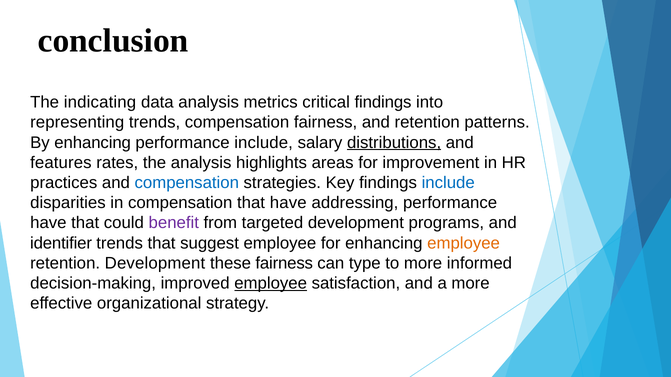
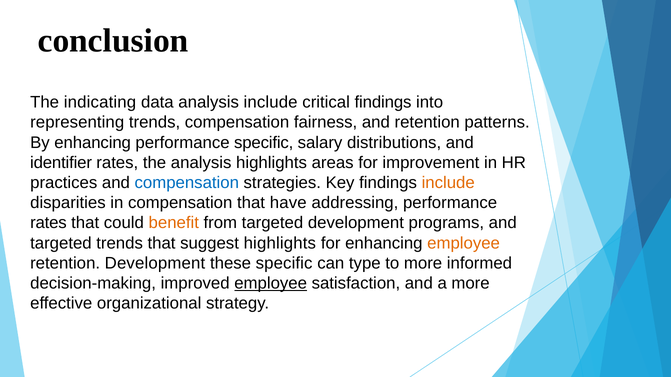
analysis metrics: metrics -> include (271, 102)
performance include: include -> specific (264, 143)
distributions underline: present -> none (394, 143)
features: features -> identifier (61, 163)
include colour: blue -> orange (448, 183)
have: have -> rates (48, 223)
benefit colour: purple -> orange (174, 223)
identifier: identifier -> targeted (61, 243)
suggest employee: employee -> highlights (280, 243)
these fairness: fairness -> specific (284, 263)
